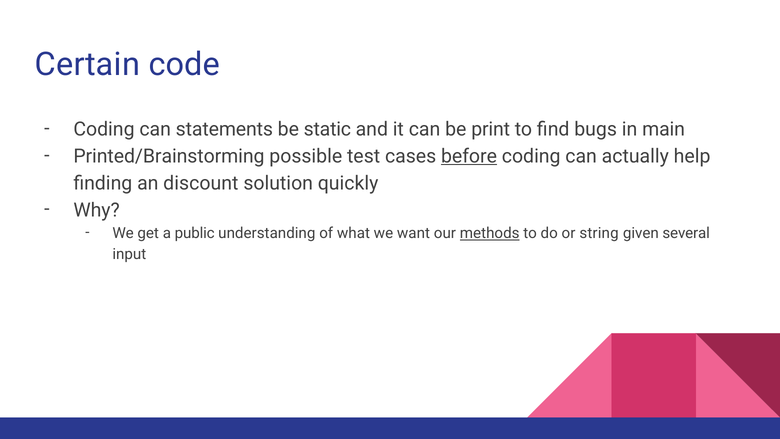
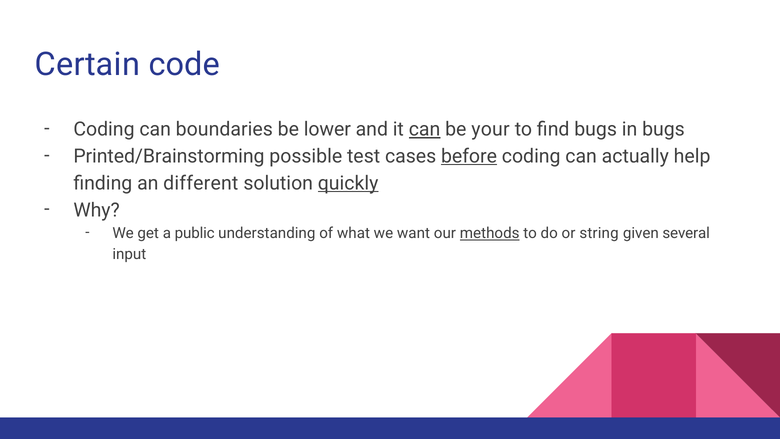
statements: statements -> boundaries (224, 129)
static: static -> lower (327, 129)
can underline: none -> present (425, 129)
print: print -> your (490, 129)
in main: main -> bugs (664, 129)
discount: discount -> different (201, 183)
quickly underline: none -> present (348, 183)
